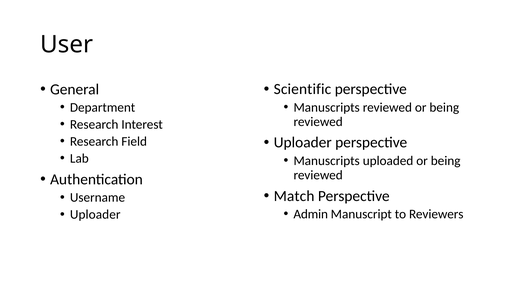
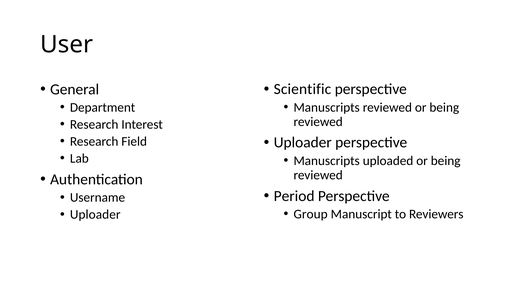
Match: Match -> Period (294, 196)
Admin: Admin -> Group (311, 214)
